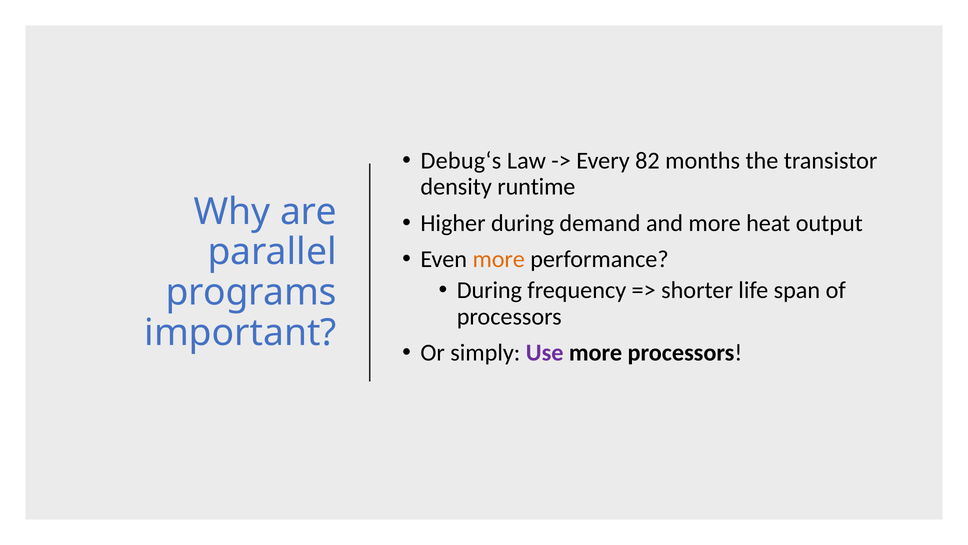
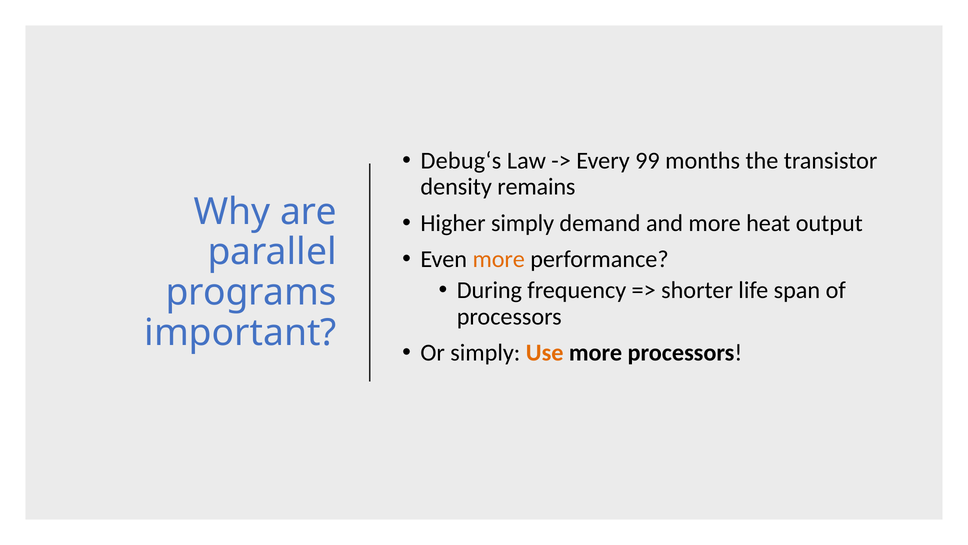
82: 82 -> 99 (647, 160)
runtime: runtime -> remains (536, 187)
Higher during: during -> simply (523, 223)
Use colour: purple -> orange (545, 353)
